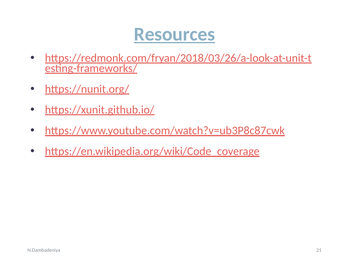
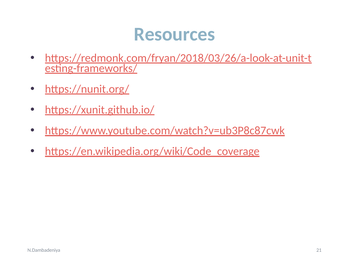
Resources underline: present -> none (174, 34)
